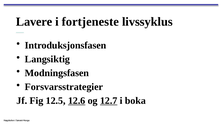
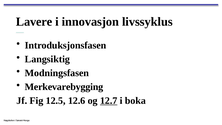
fortjeneste: fortjeneste -> innovasjon (90, 22)
Forsvarsstrategier: Forsvarsstrategier -> Merkevarebygging (64, 87)
12.6 underline: present -> none (77, 101)
